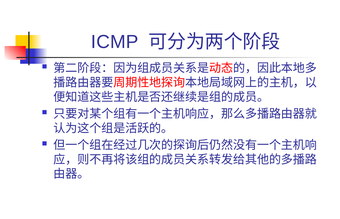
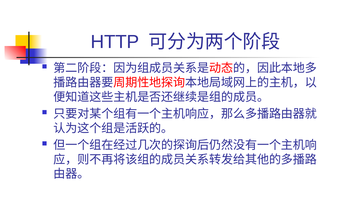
ICMP: ICMP -> HTTP (115, 42)
